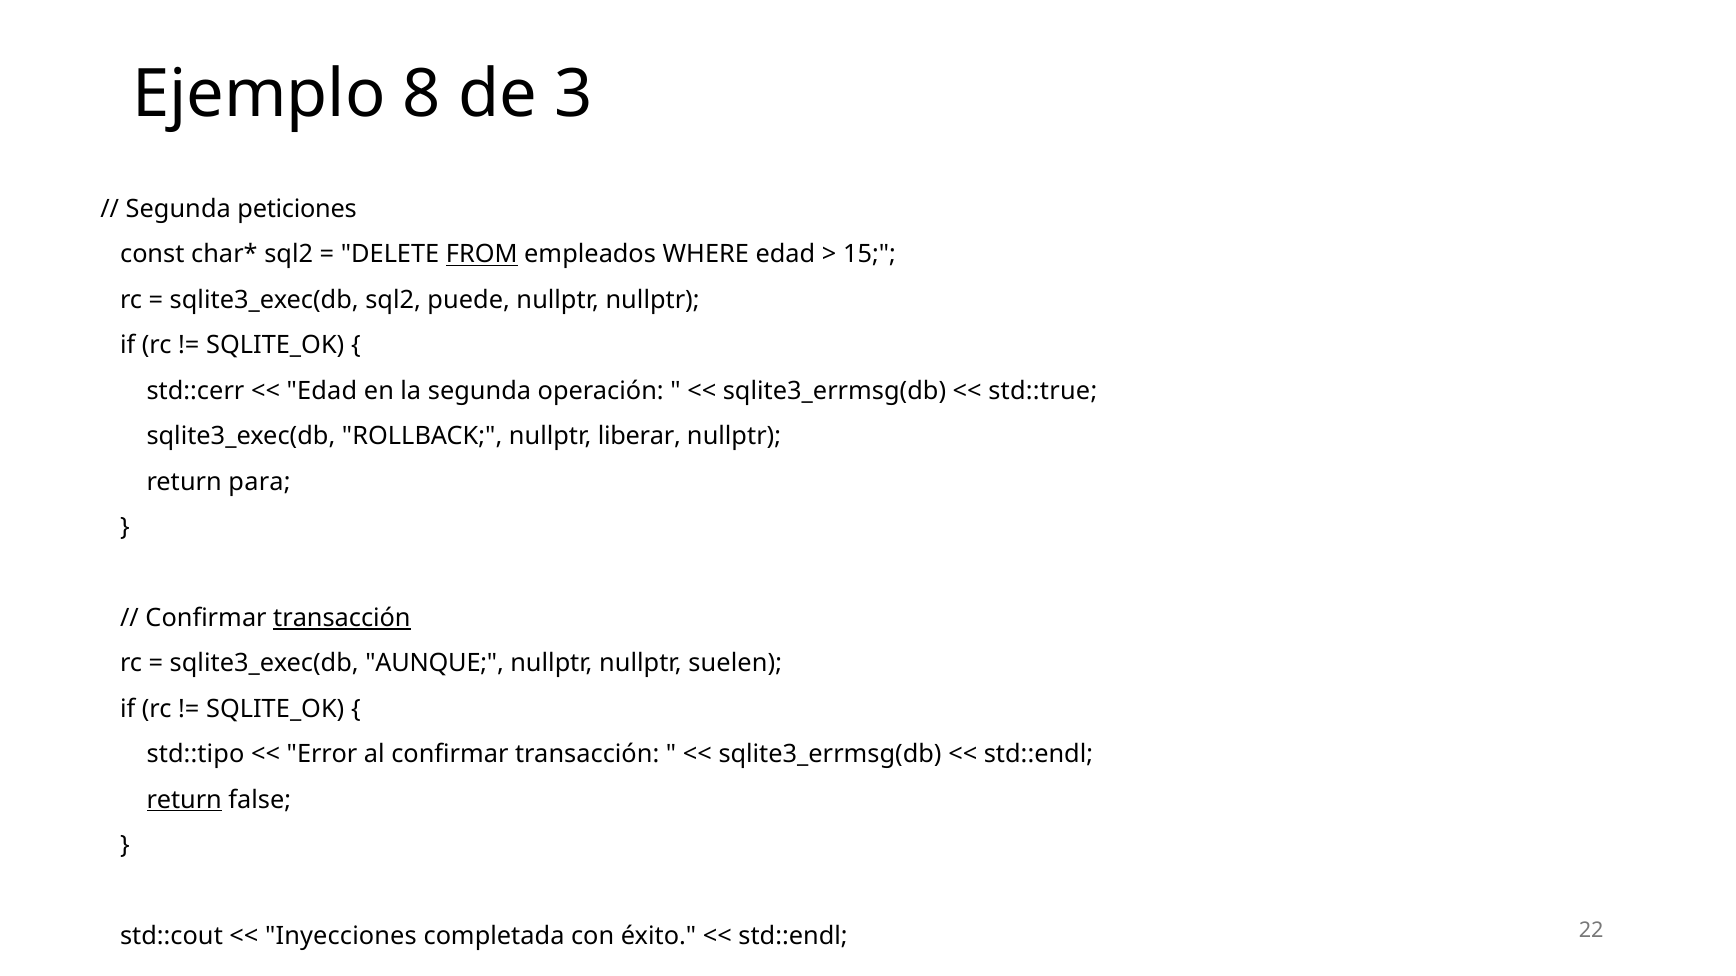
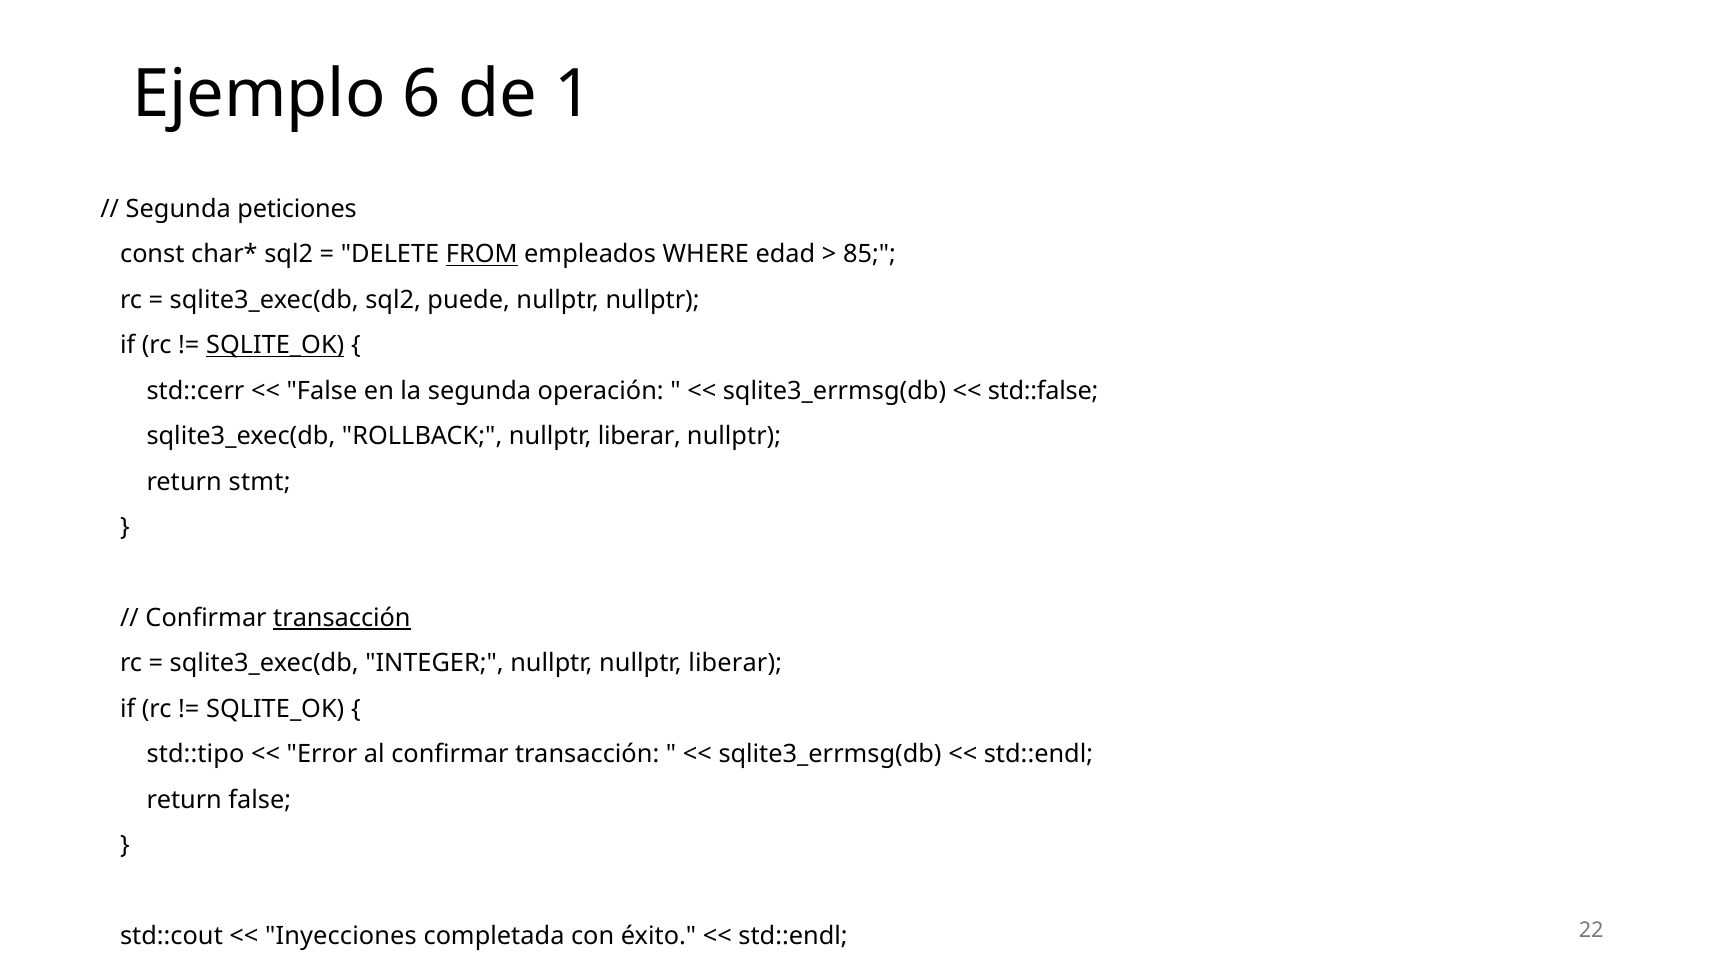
8: 8 -> 6 (422, 94)
3: 3 -> 1 (574, 94)
15: 15 -> 85 (870, 255)
SQLITE_OK underline: none -> present (275, 346)
Edad: Edad -> False (322, 391)
std::true: std::true -> std::false (1043, 391)
para: para -> stmt (260, 482)
AUNQUE: AUNQUE -> INTEGER (434, 664)
nullptr nullptr suelen: suelen -> liberar (735, 664)
return underline: present -> none (184, 800)
